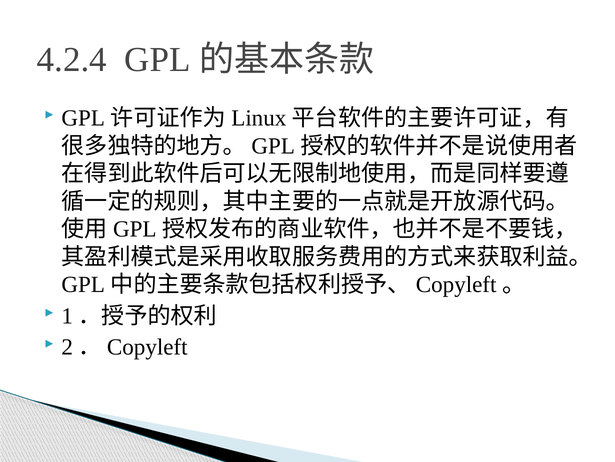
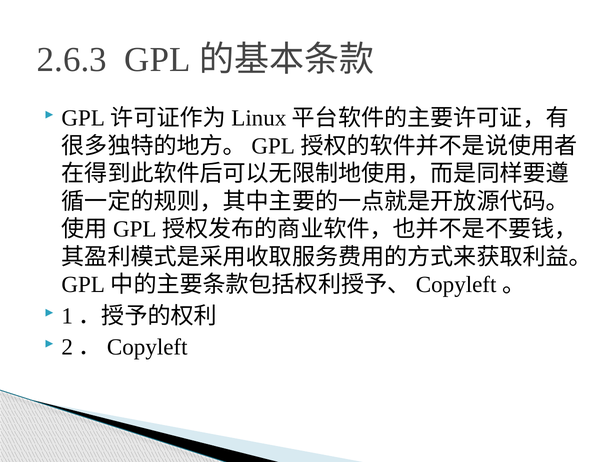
4.2.4: 4.2.4 -> 2.6.3 (72, 59)
